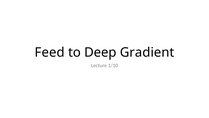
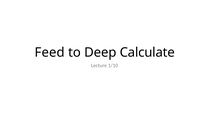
Gradient: Gradient -> Calculate (147, 52)
